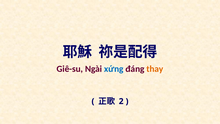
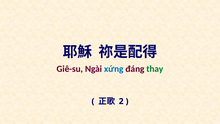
thay colour: orange -> green (155, 69)
